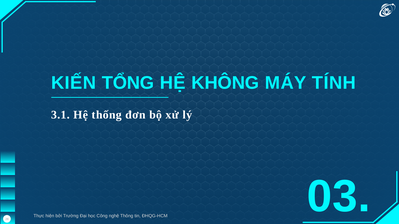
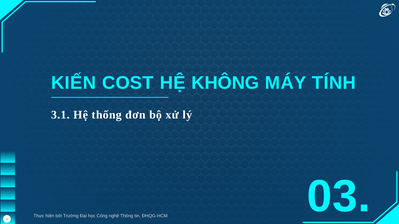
TỔNG: TỔNG -> COST (128, 83)
